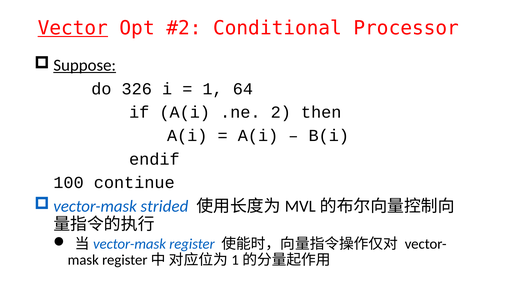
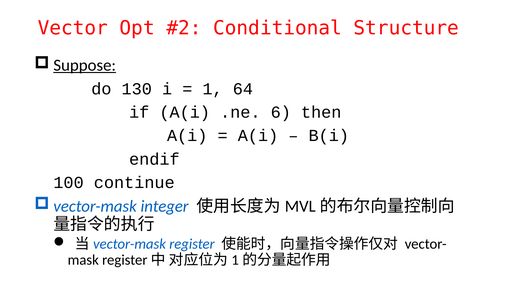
Vector underline: present -> none (73, 28)
Processor: Processor -> Structure (406, 28)
326: 326 -> 130 (137, 89)
2: 2 -> 6 (281, 112)
strided: strided -> integer (165, 206)
